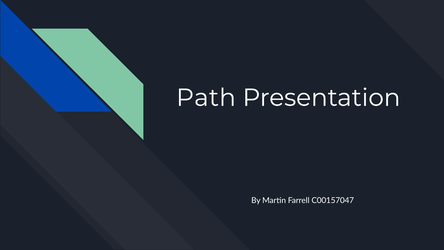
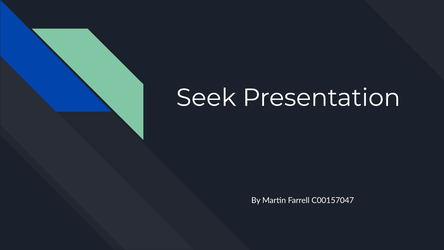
Path: Path -> Seek (206, 98)
